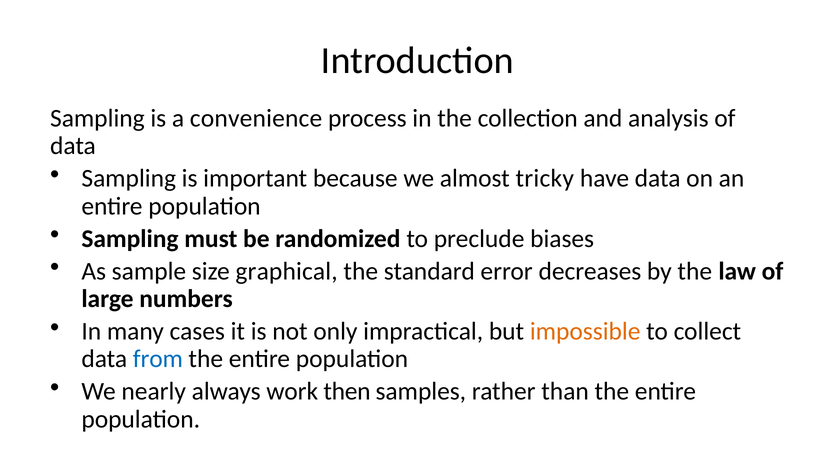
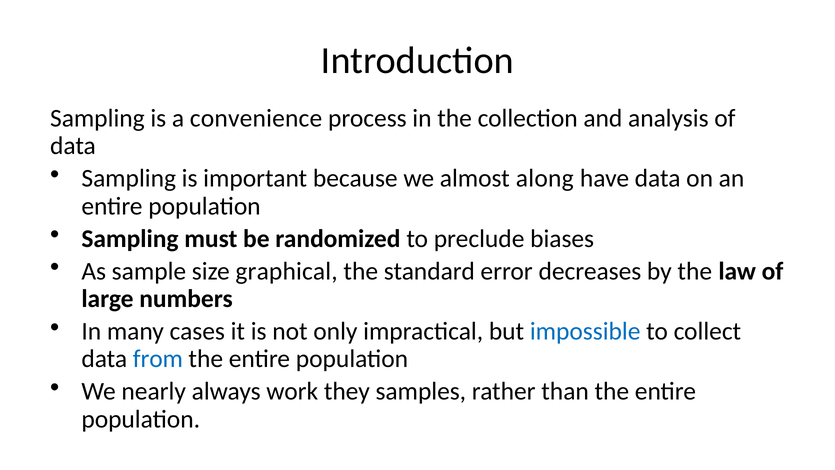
tricky: tricky -> along (545, 178)
impossible colour: orange -> blue (585, 331)
then: then -> they (347, 391)
